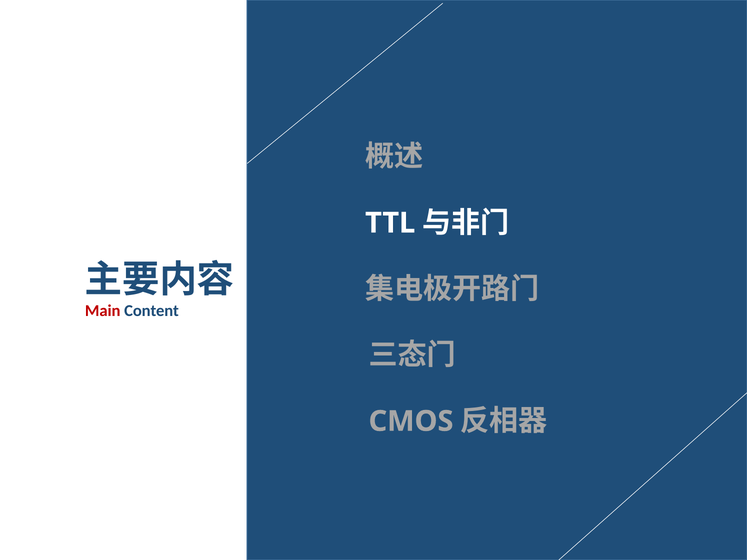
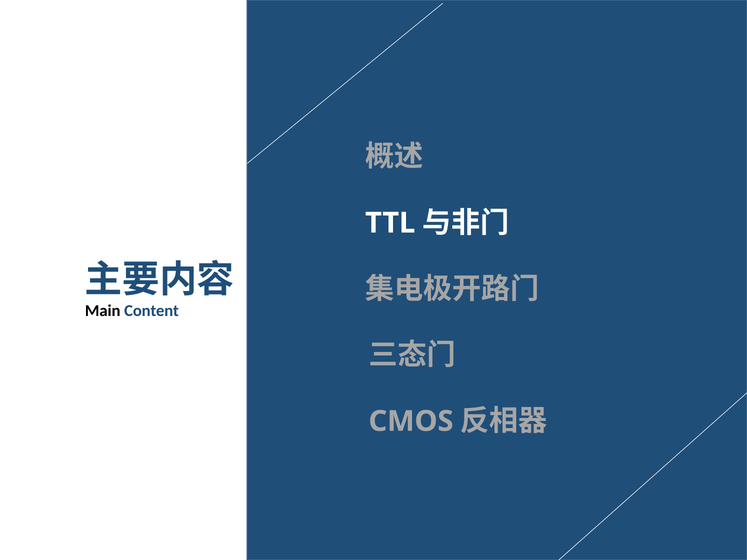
Main colour: red -> black (103, 311)
